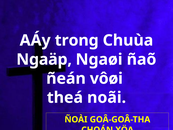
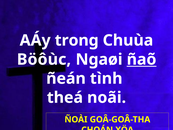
Ngaäp: Ngaäp -> Böôùc (44, 59)
ñaõ underline: none -> present (142, 59)
vôøi: vôøi -> tình (106, 78)
